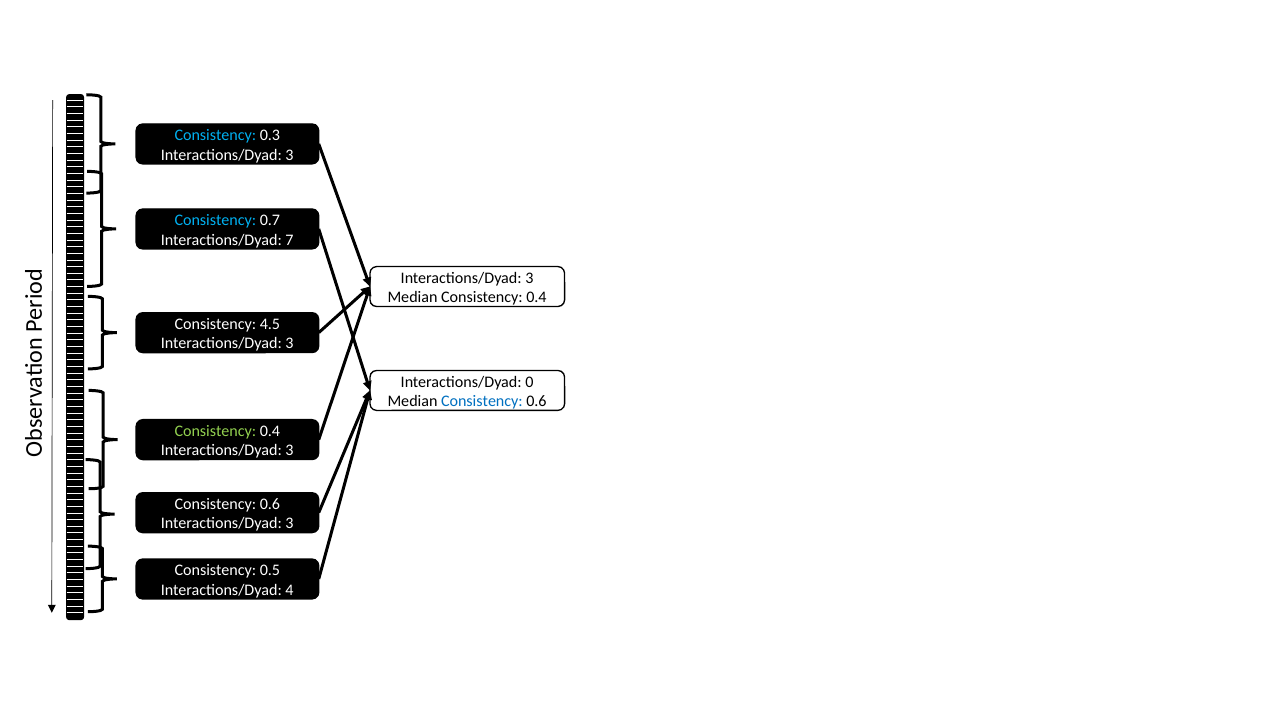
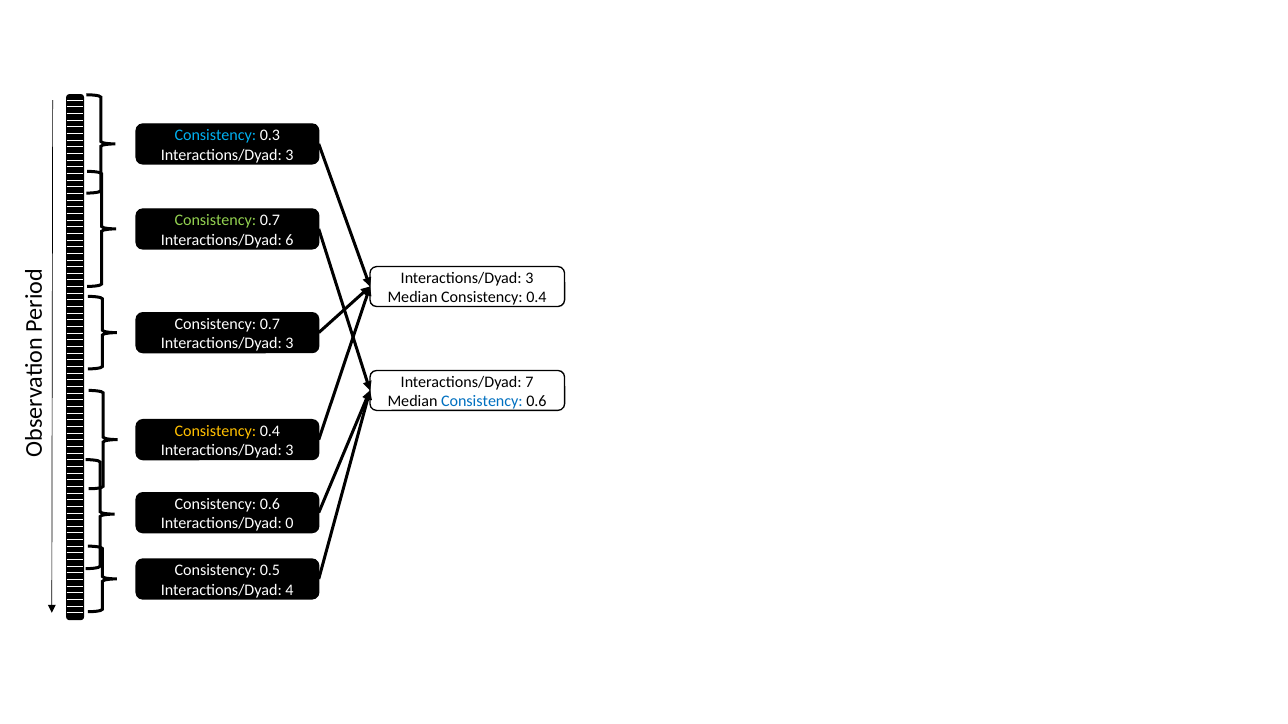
Consistency colour: light blue -> light green (215, 221)
7: 7 -> 6 (290, 240)
4.5: 4.5 -> 0.7 (270, 324)
0: 0 -> 7 (529, 382)
Consistency colour: light green -> yellow (215, 431)
3: 3 -> 0 (290, 524)
